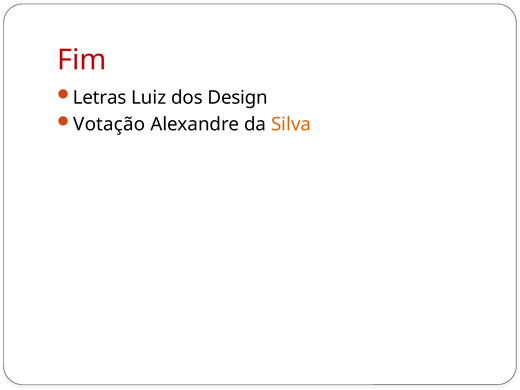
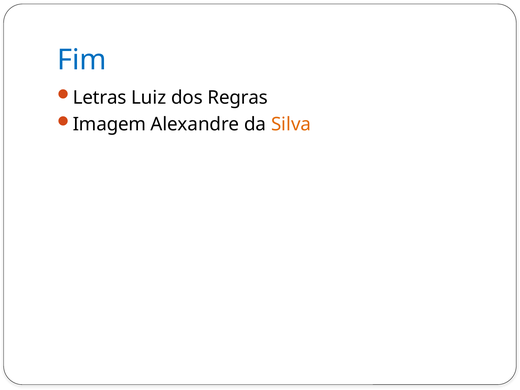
Fim colour: red -> blue (82, 60)
Design: Design -> Regras (238, 97)
Votação: Votação -> Imagem (109, 124)
